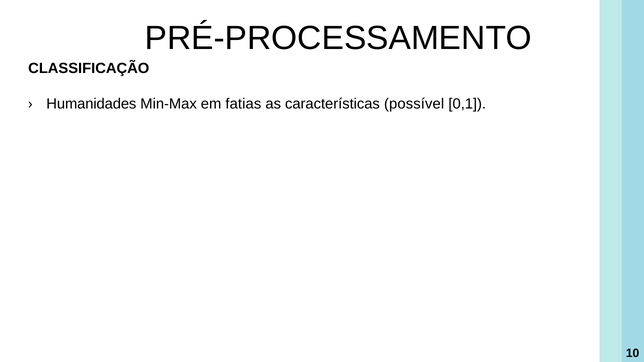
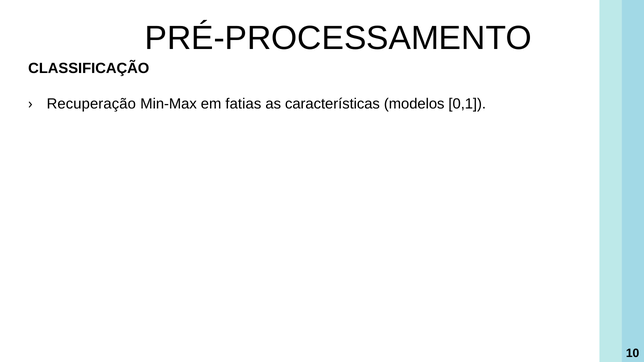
Humanidades: Humanidades -> Recuperação (91, 104)
possível: possível -> modelos (414, 104)
